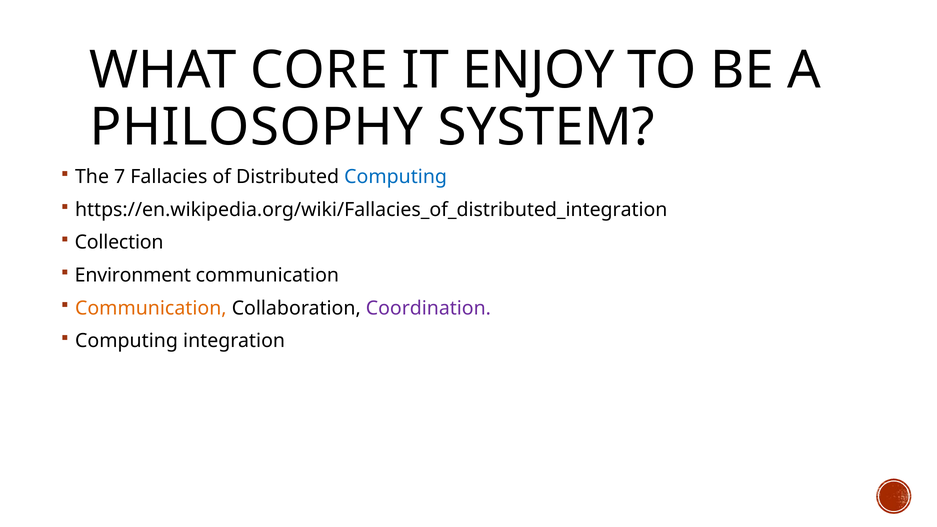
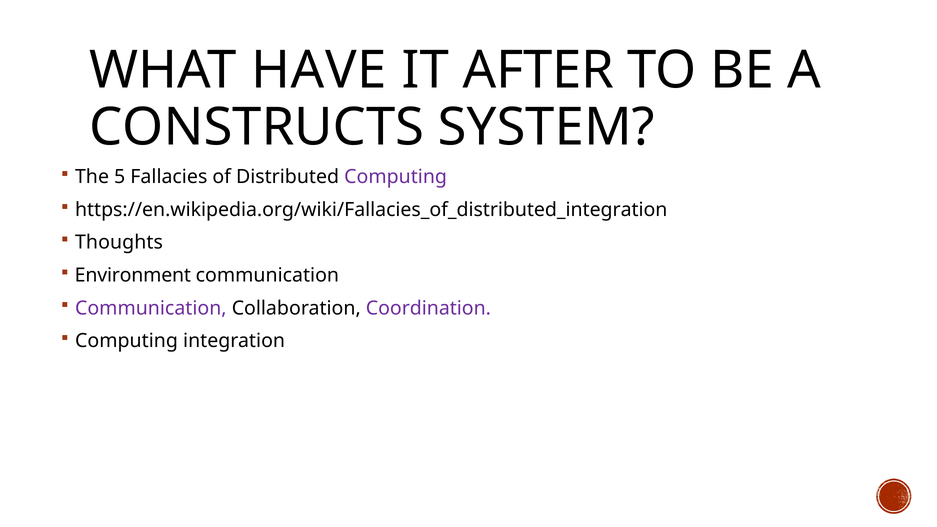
CORE: CORE -> HAVE (319, 70)
ENJOY: ENJOY -> AFTER (538, 70)
PHILOSOPHY: PHILOSOPHY -> CONSTRUCTS (257, 127)
7: 7 -> 5 (120, 177)
Computing colour: blue -> purple (396, 177)
Collection: Collection -> Thoughts (119, 243)
Communication colour: orange -> purple (151, 308)
